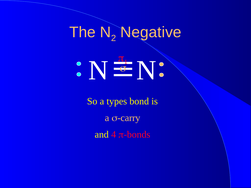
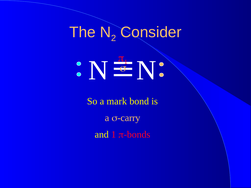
Negative: Negative -> Consider (151, 32)
types: types -> mark (117, 101)
and 4: 4 -> 1 (114, 135)
